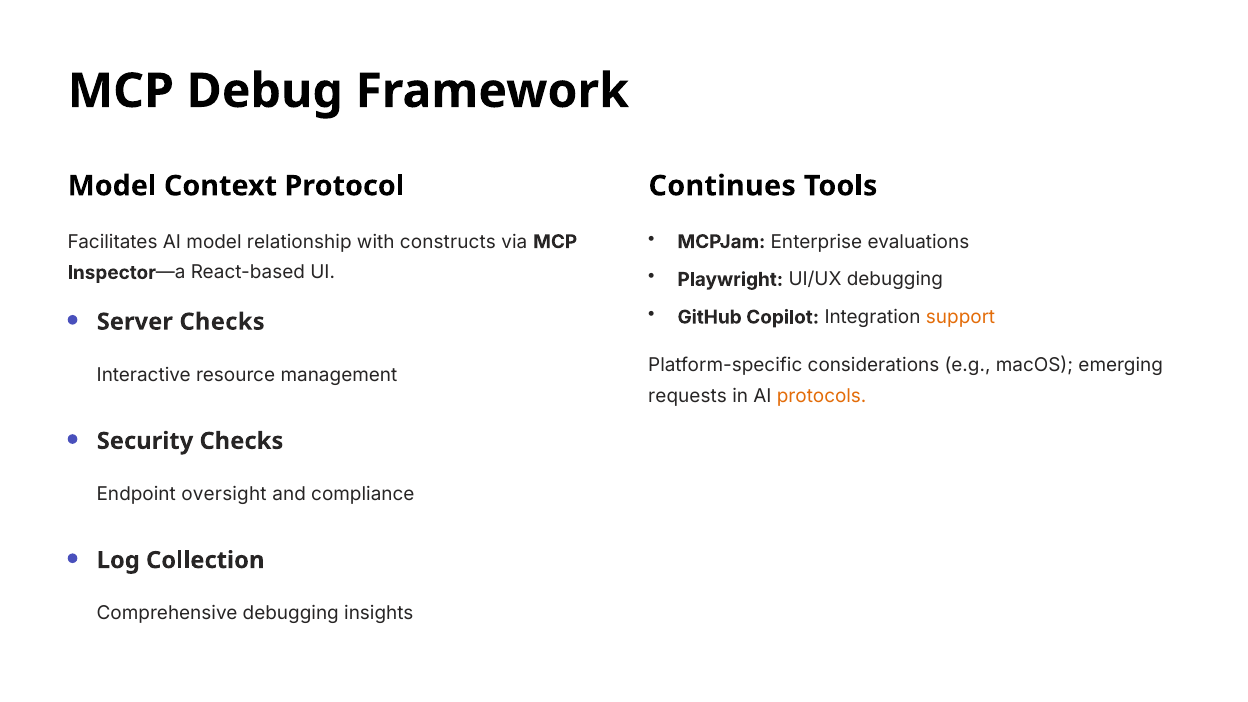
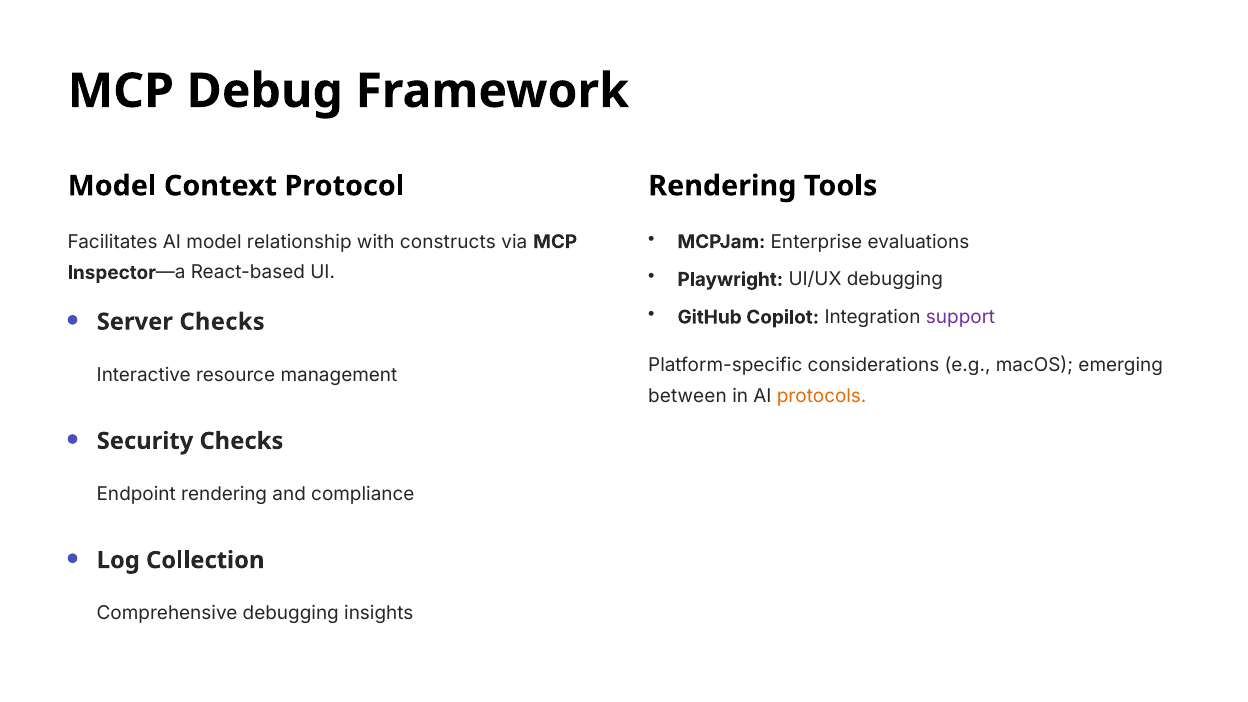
Continues: Continues -> Rendering (722, 186)
support colour: orange -> purple (961, 317)
requests: requests -> between (687, 396)
Endpoint oversight: oversight -> rendering (224, 494)
